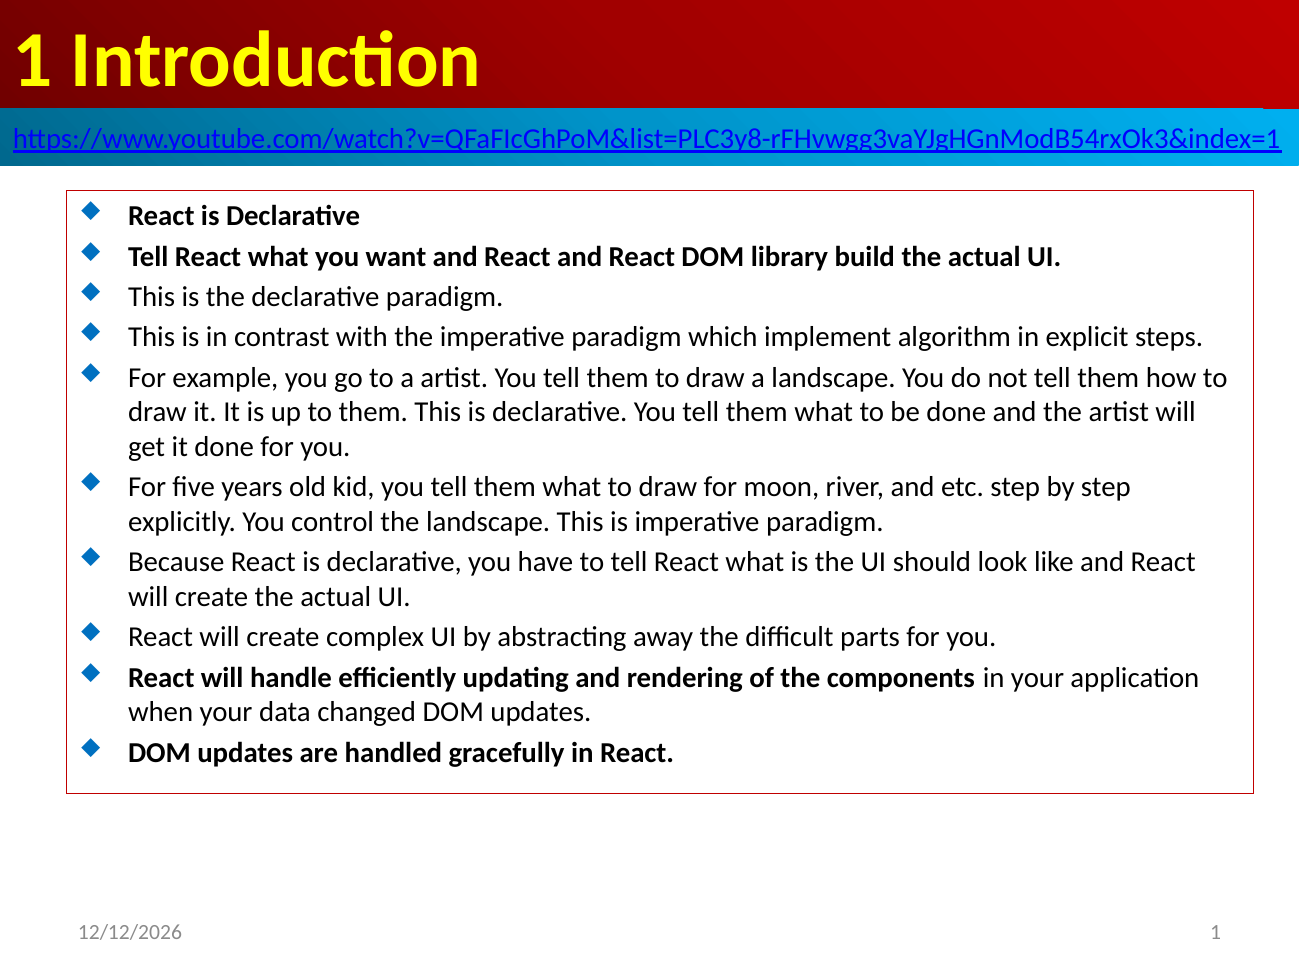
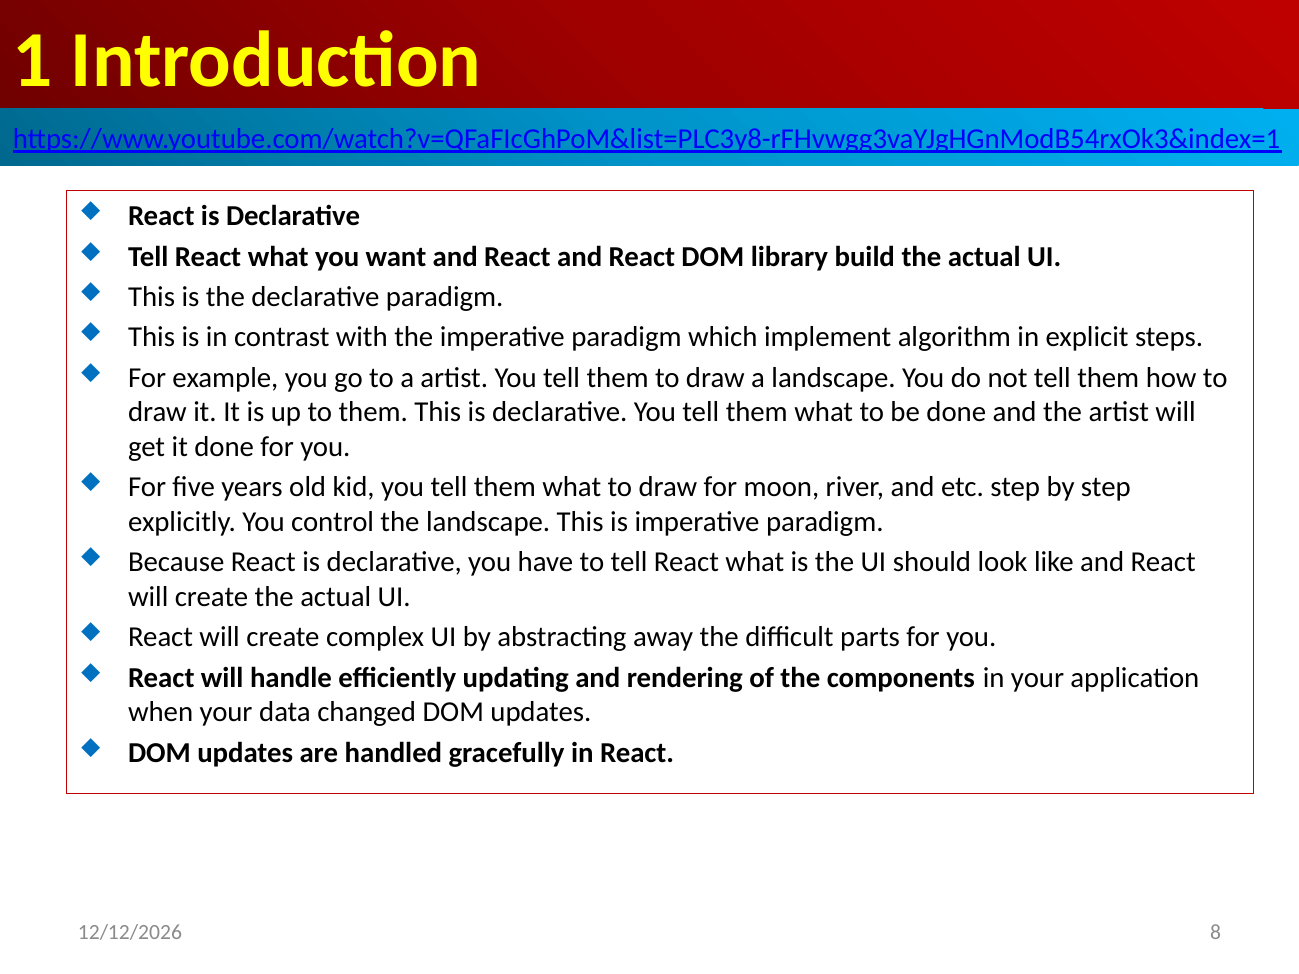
1: 1 -> 8 (1216, 933)
